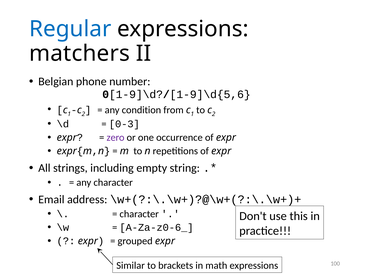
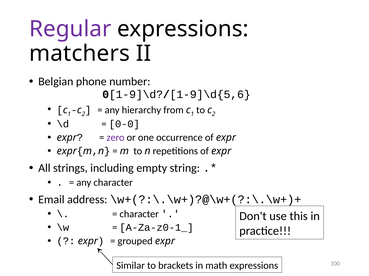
Regular colour: blue -> purple (70, 29)
condition: condition -> hierarchy (141, 110)
0-3: 0-3 -> 0-0 (124, 124)
A-Za-z0-6_: A-Za-z0-6_ -> A-Za-z0-1_ (156, 228)
